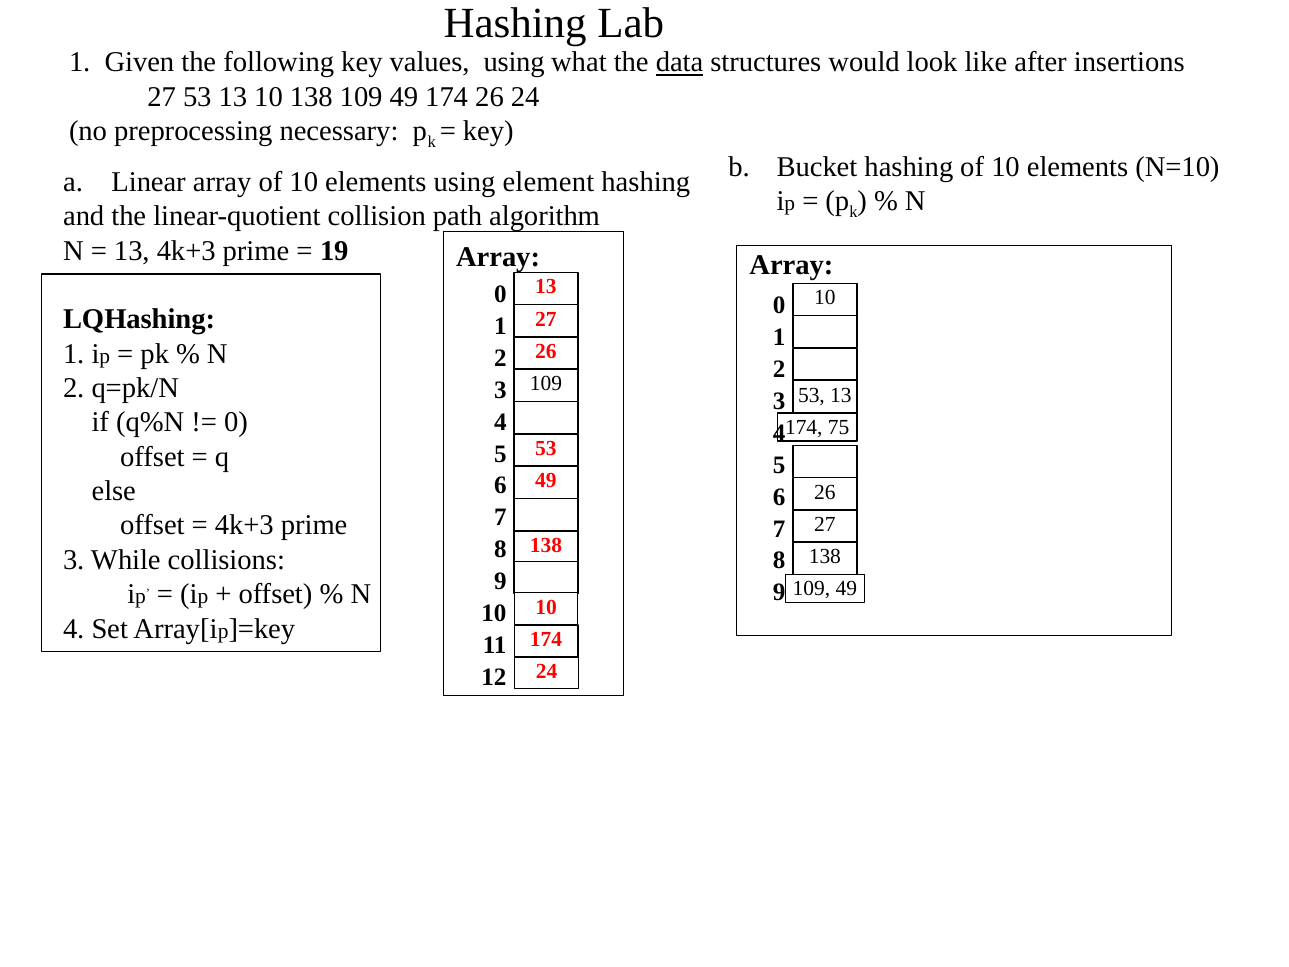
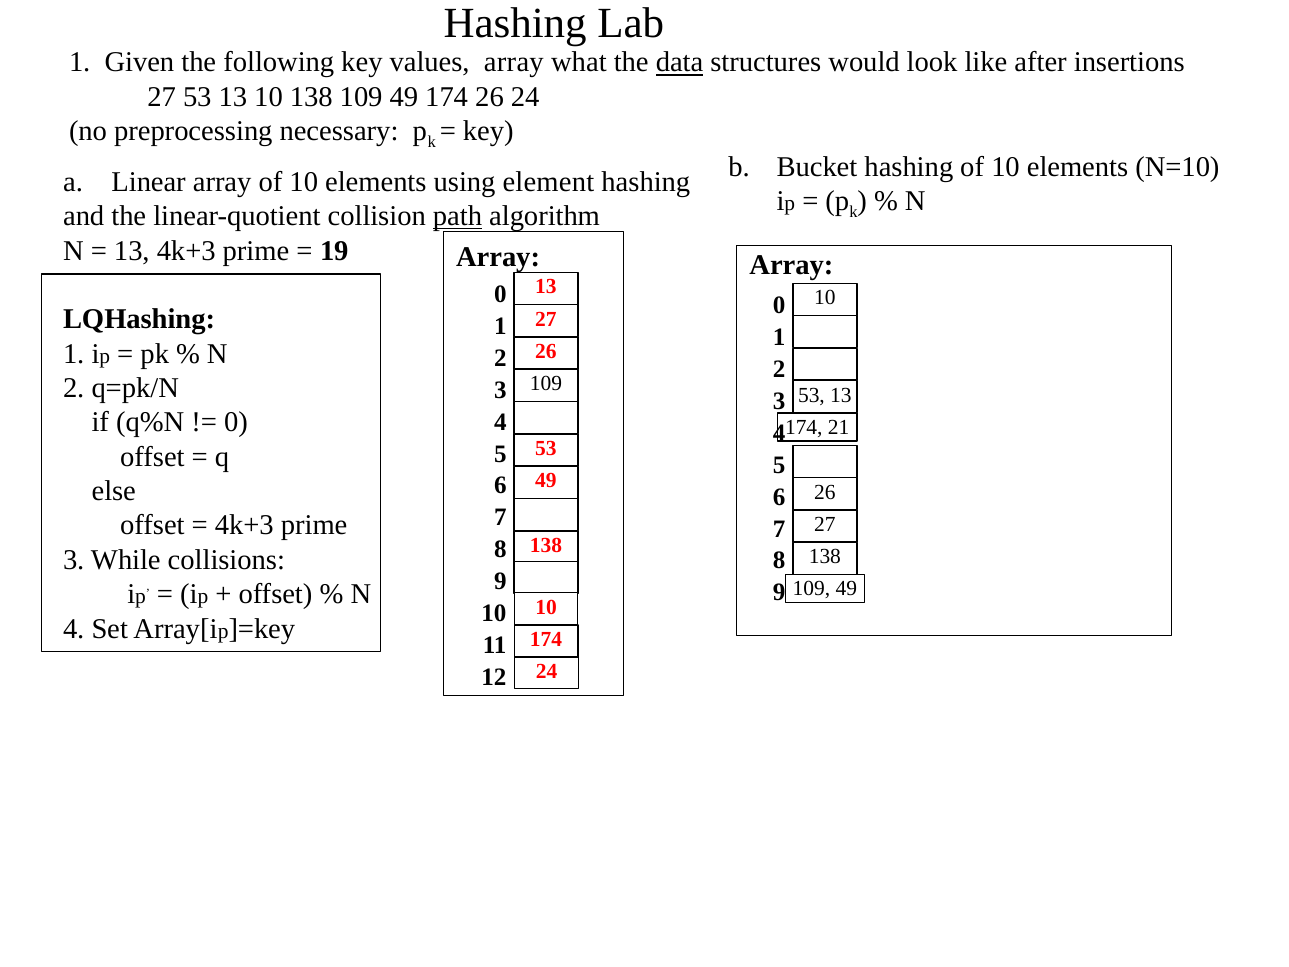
values using: using -> array (514, 63)
path underline: none -> present (458, 216)
75: 75 -> 21 (839, 427)
